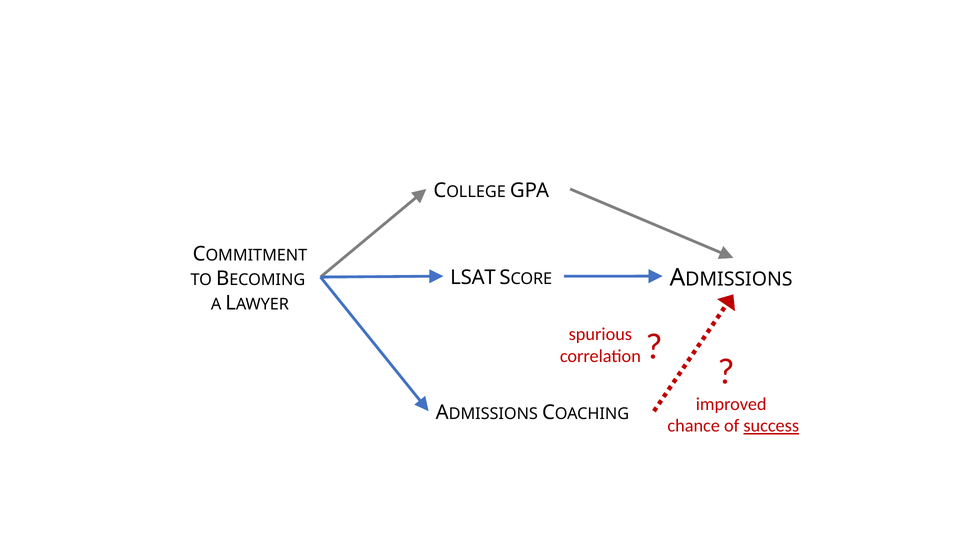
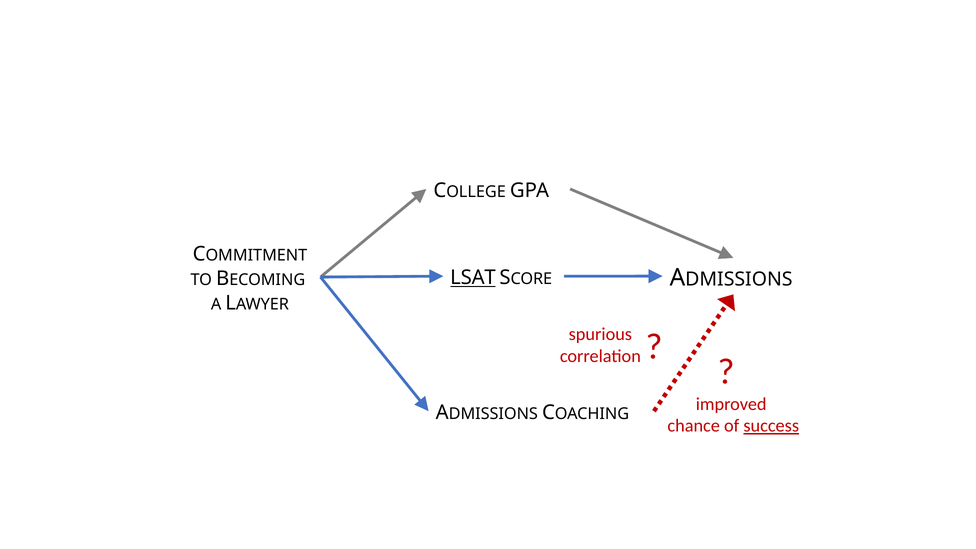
LSAT underline: none -> present (473, 278)
